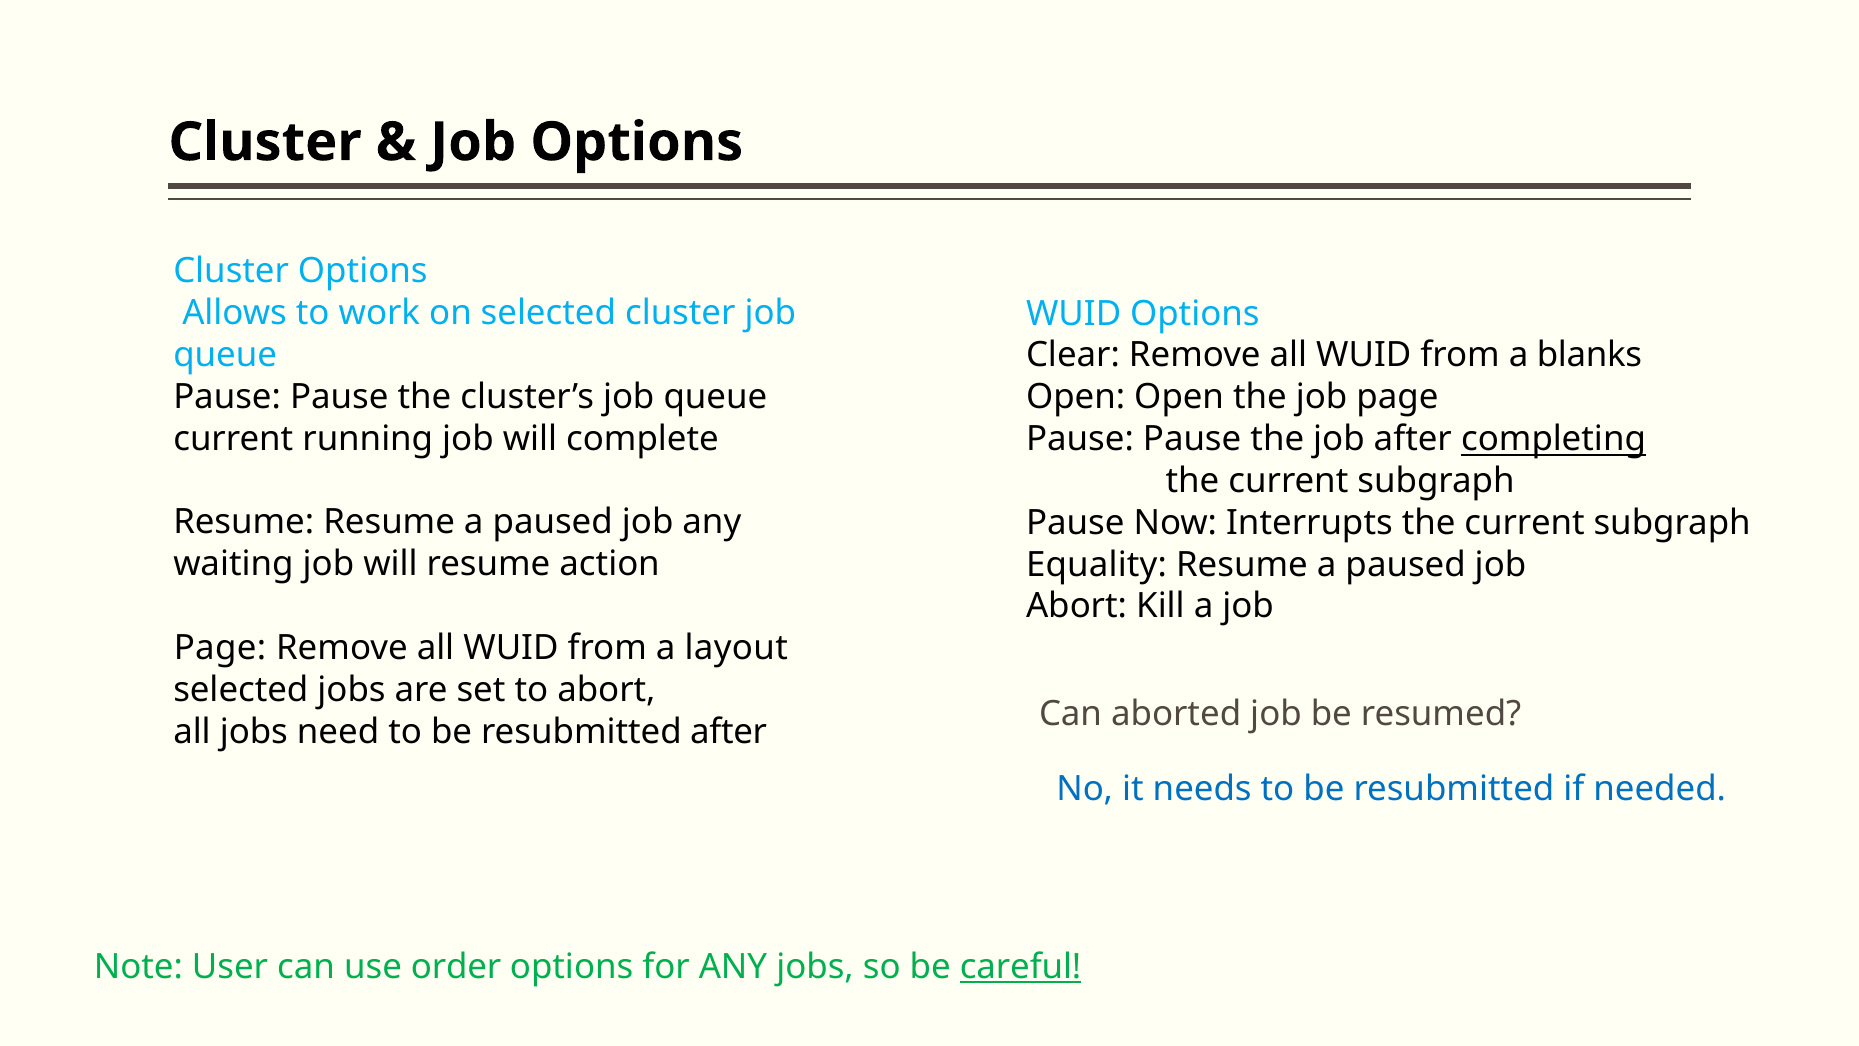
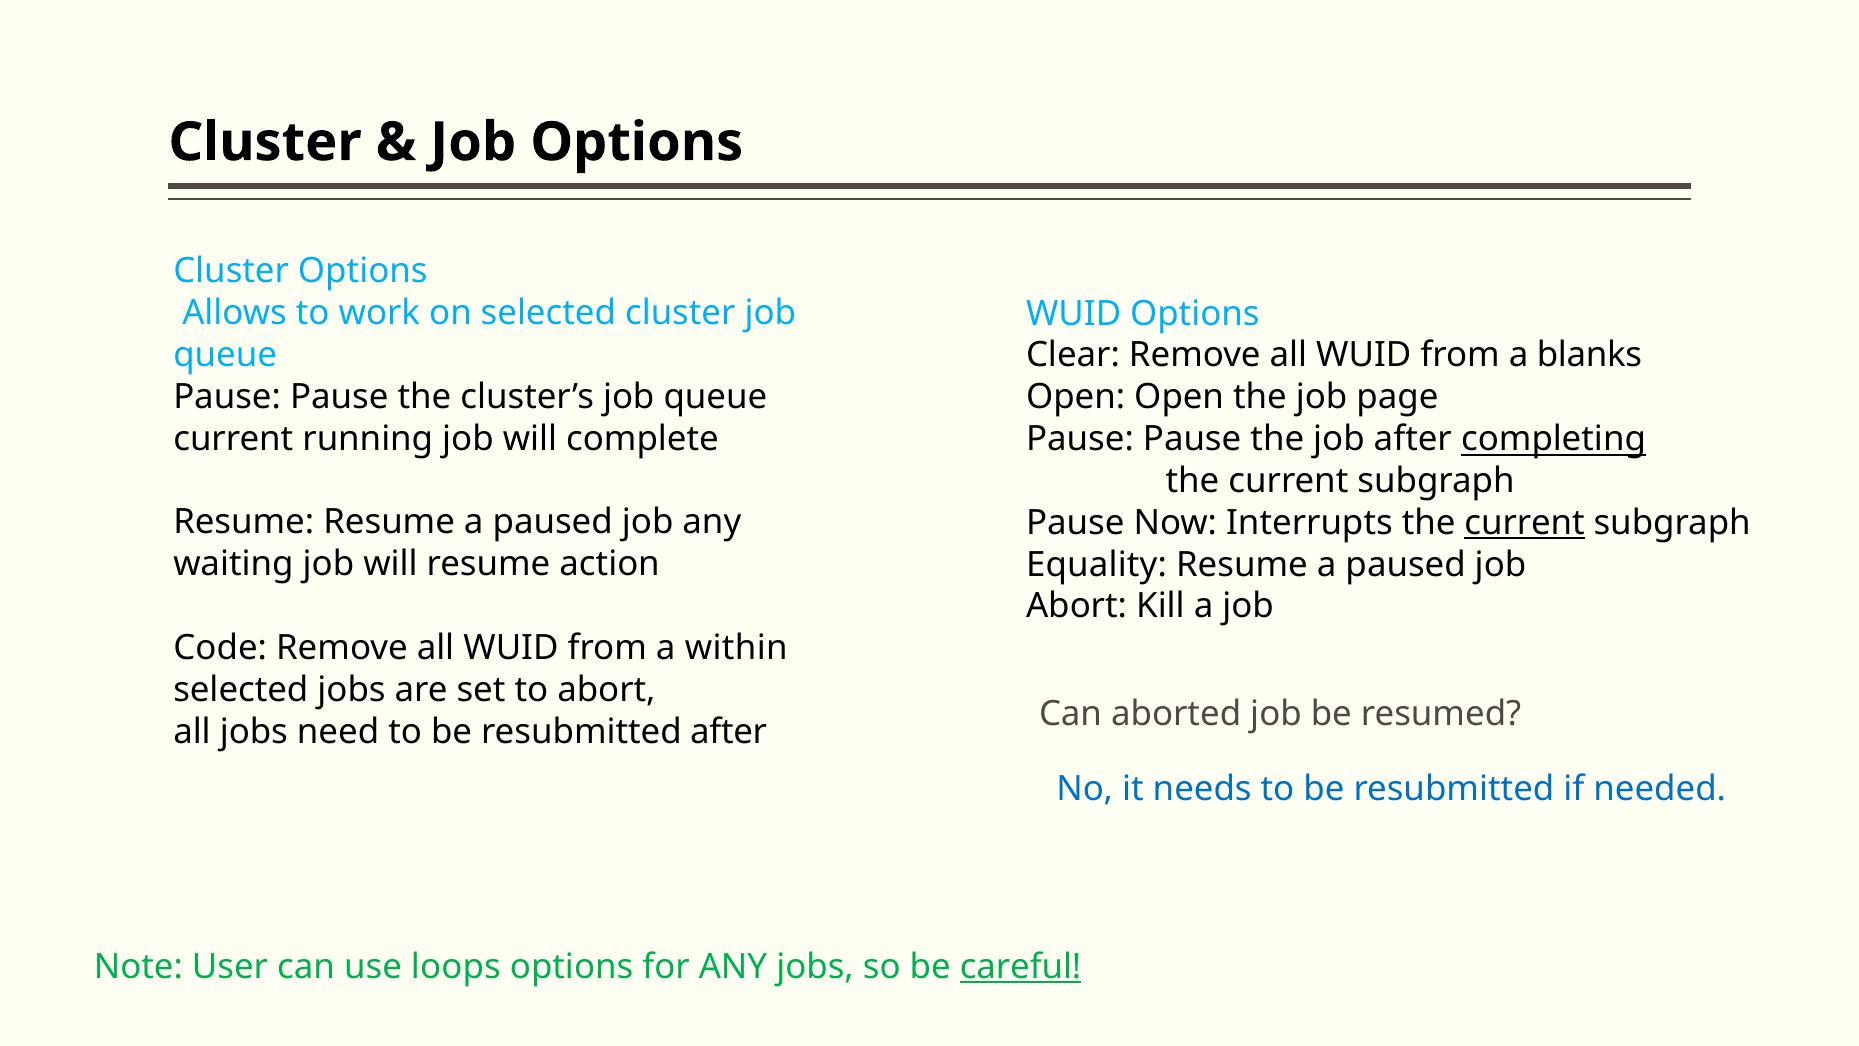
current underline: none -> present (1525, 523)
Page: Page -> Code (220, 648)
layout: layout -> within (736, 648)
order: order -> loops (456, 967)
